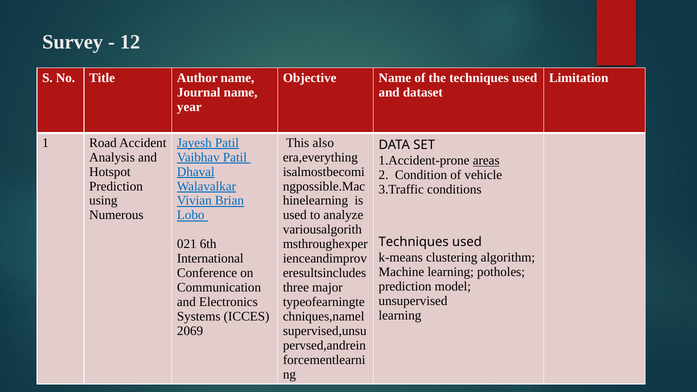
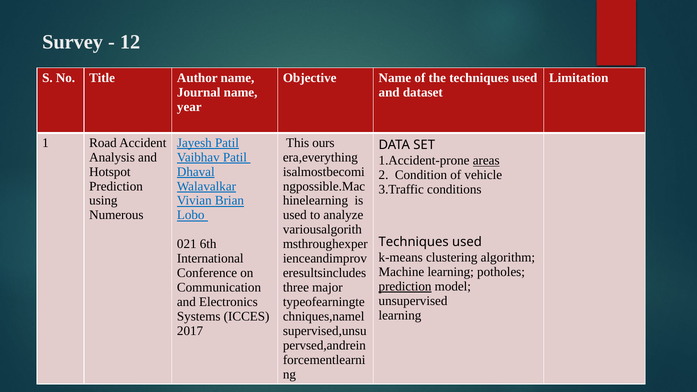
also: also -> ours (323, 143)
prediction underline: none -> present (405, 286)
2069: 2069 -> 2017 (190, 331)
